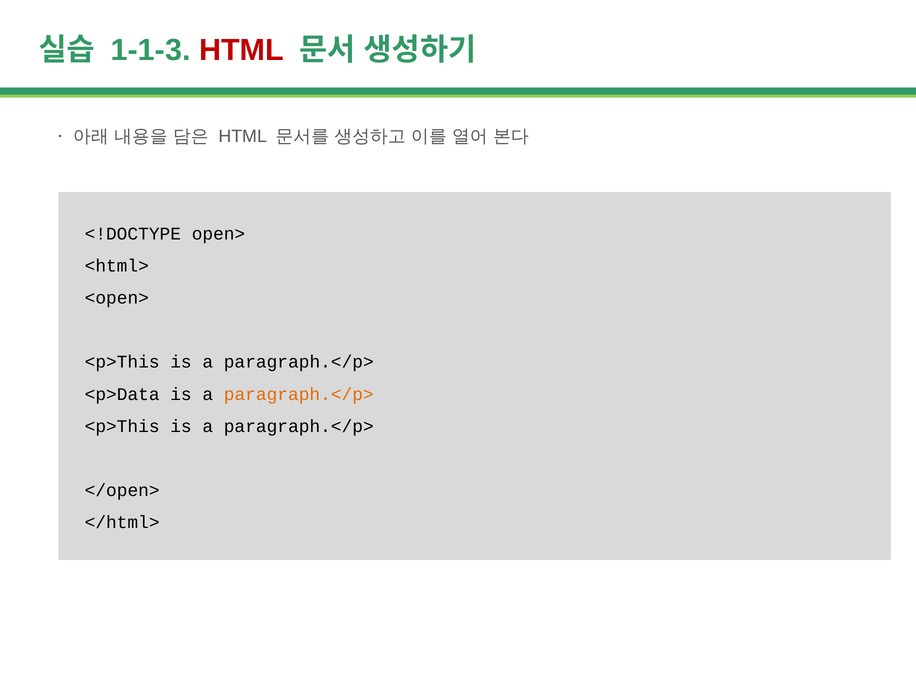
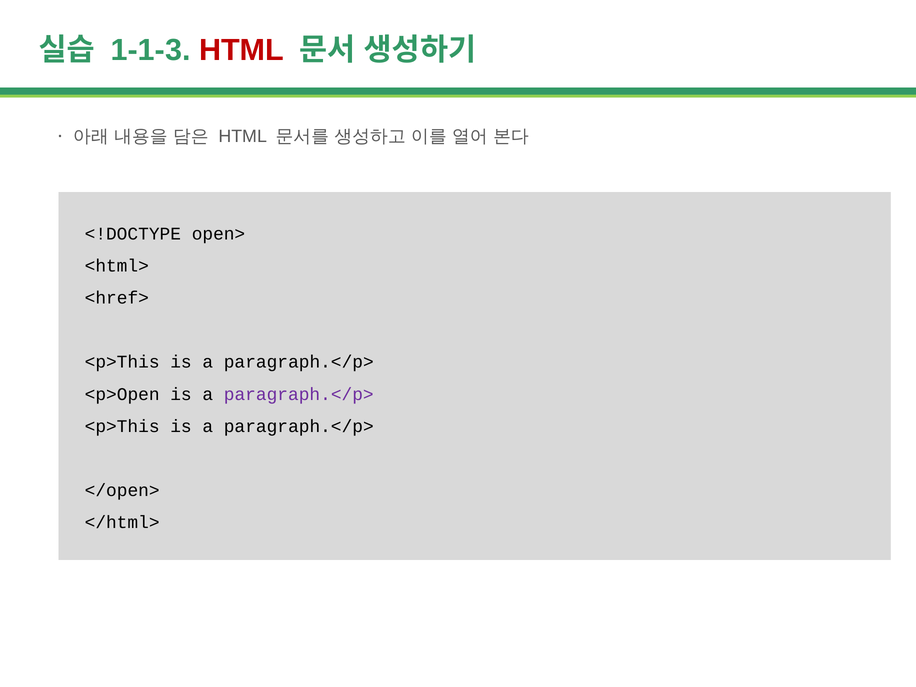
<open>: <open> -> <href> (117, 298)
<p>Data: <p>Data -> <p>Open (122, 394)
paragraph.</p> colour: orange -> purple (299, 394)
